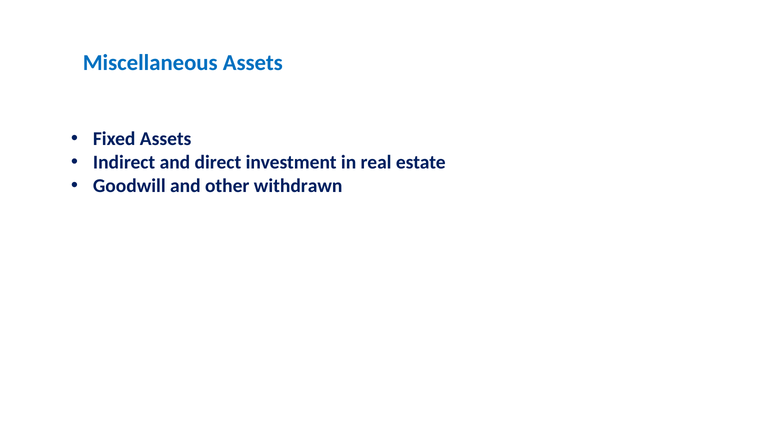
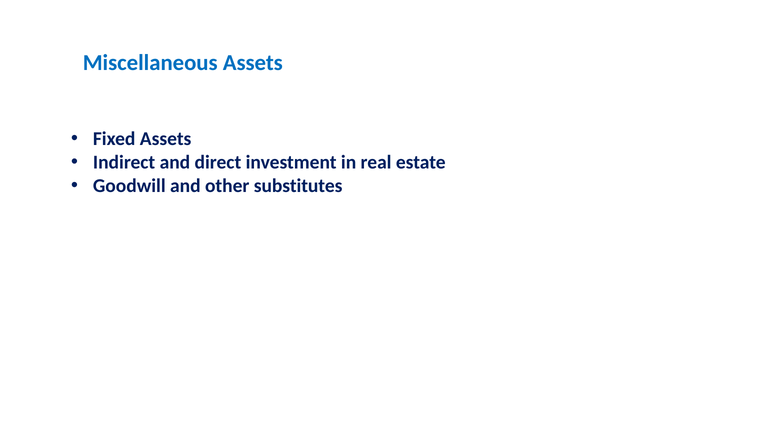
withdrawn: withdrawn -> substitutes (298, 186)
